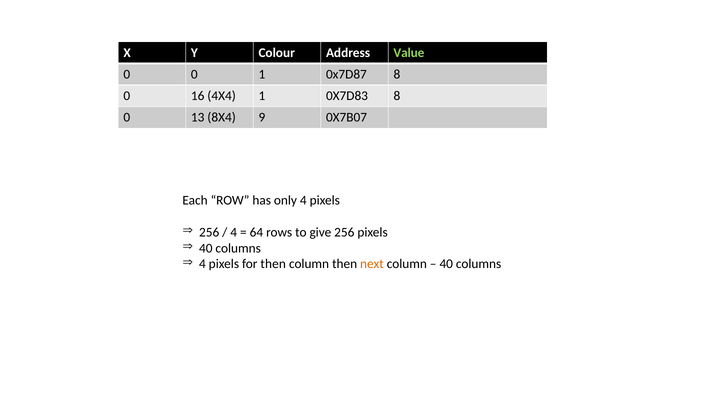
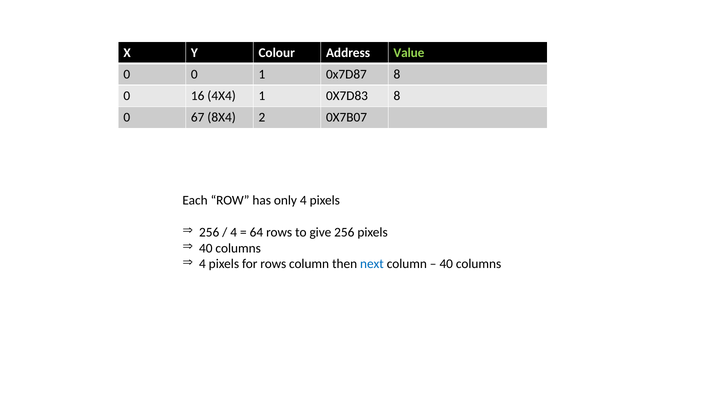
13: 13 -> 67 (198, 117)
9: 9 -> 2 (262, 117)
for then: then -> rows (273, 264)
next colour: orange -> blue (372, 264)
